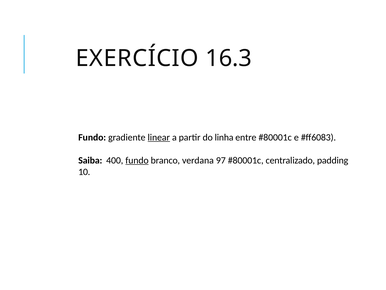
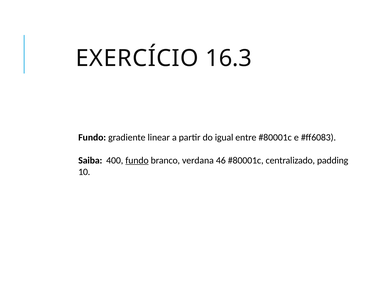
linear underline: present -> none (159, 137)
linha: linha -> igual (224, 137)
97: 97 -> 46 (221, 160)
